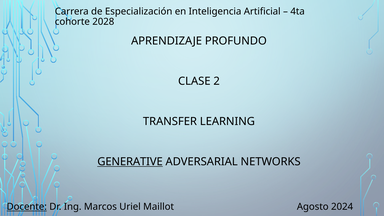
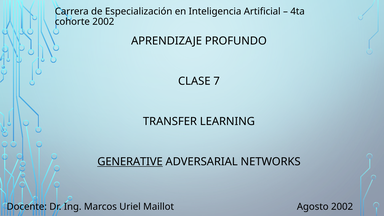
cohorte 2028: 2028 -> 2002 (103, 22)
2: 2 -> 7 (217, 81)
Docente underline: present -> none (27, 207)
Agosto 2024: 2024 -> 2002 (342, 207)
